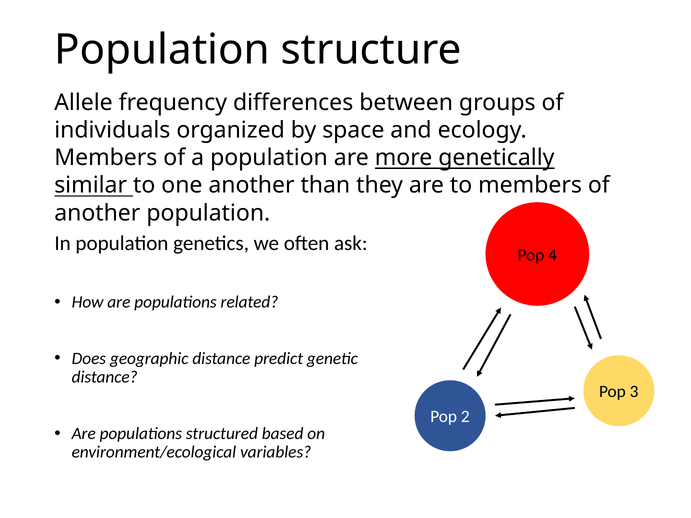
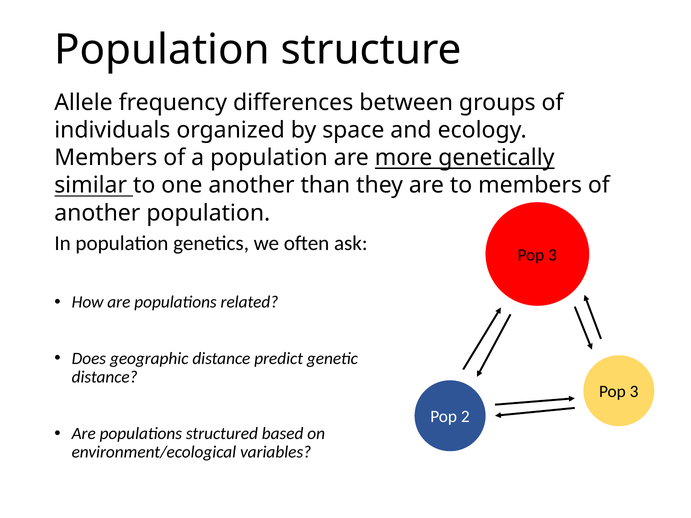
4: 4 -> 3 (553, 255)
